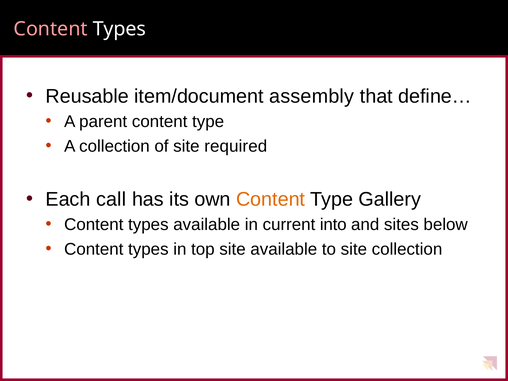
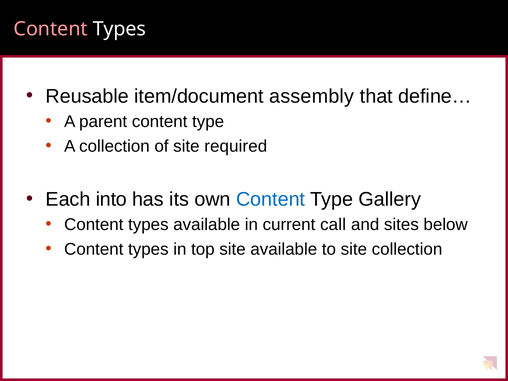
call: call -> into (111, 199)
Content colour: orange -> blue (271, 199)
into: into -> call (333, 225)
